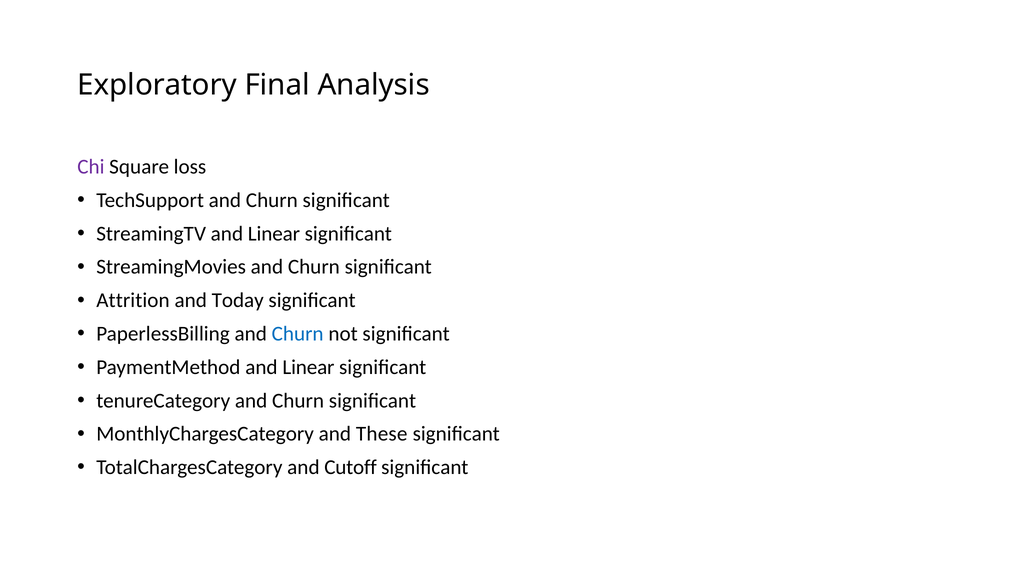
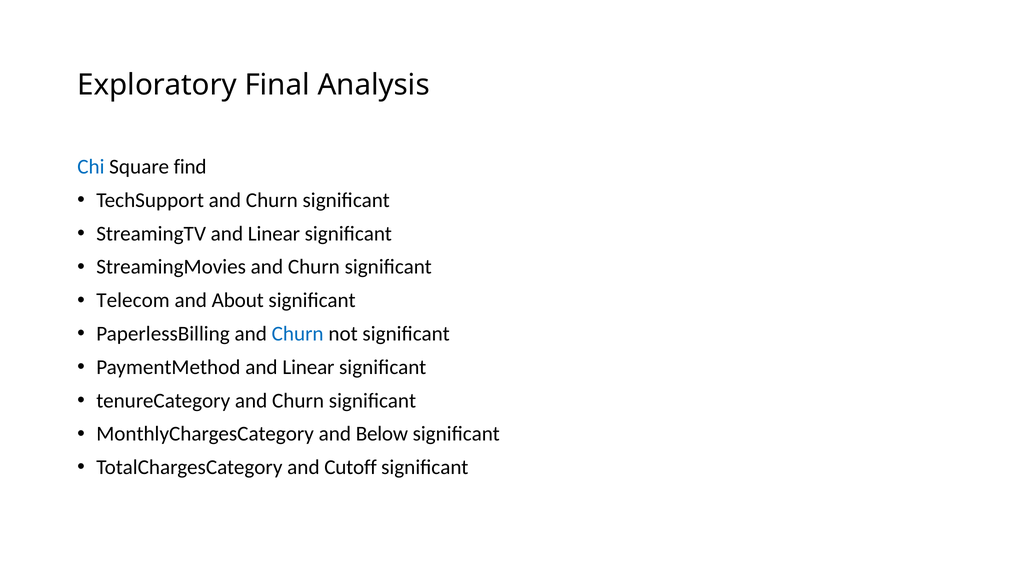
Chi colour: purple -> blue (91, 167)
loss: loss -> find (190, 167)
Attrition: Attrition -> Telecom (133, 301)
Today: Today -> About (238, 301)
These: These -> Below (382, 434)
